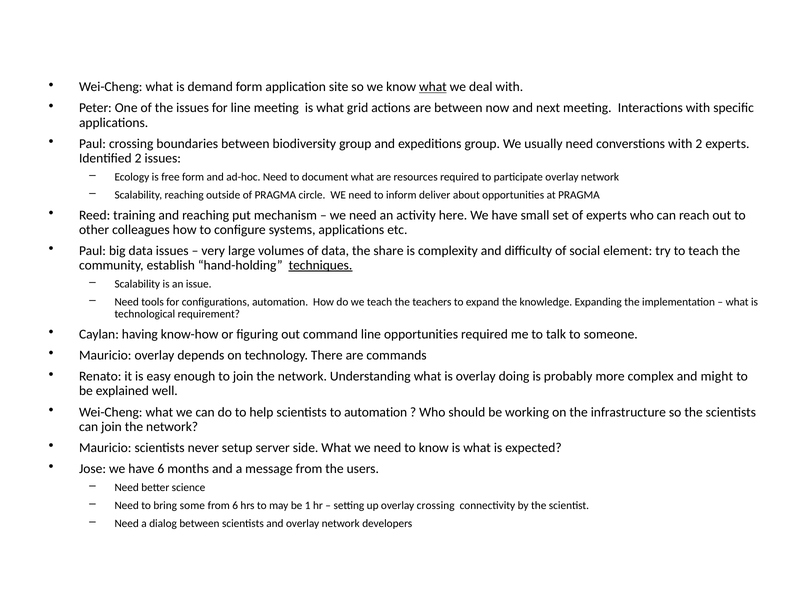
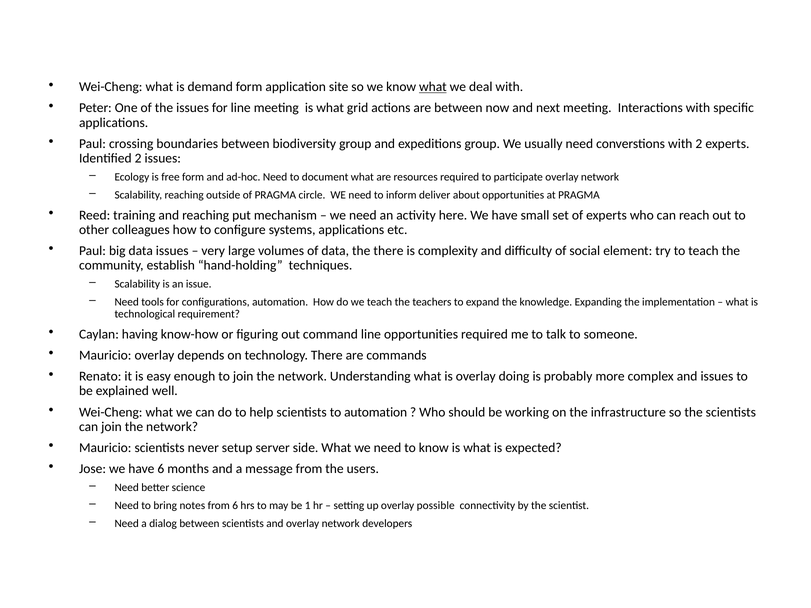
the share: share -> there (388, 251)
techniques underline: present -> none (320, 265)
and might: might -> issues (717, 377)
some: some -> notes (192, 506)
overlay crossing: crossing -> possible (436, 506)
